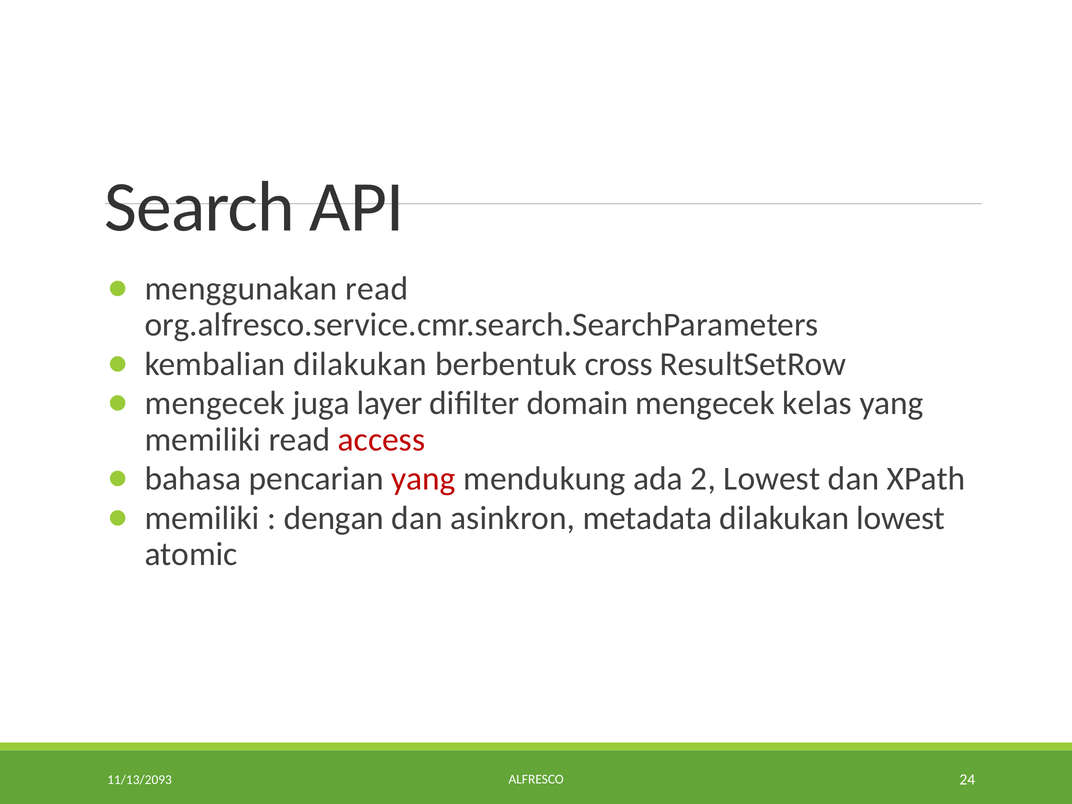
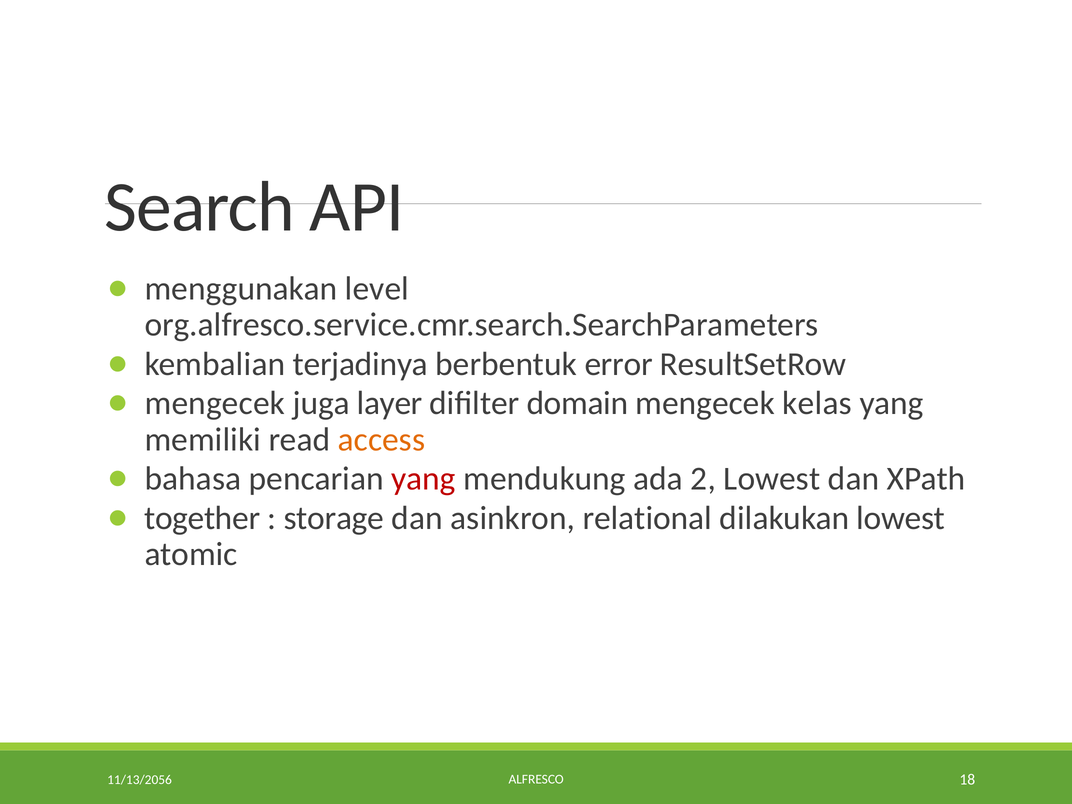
menggunakan read: read -> level (377, 289)
kembalian dilakukan: dilakukan -> terjadinya (360, 364)
cross: cross -> error (619, 364)
access colour: red -> orange (381, 440)
memiliki: memiliki -> together (202, 518)
dengan: dengan -> storage (334, 518)
metadata: metadata -> relational (647, 518)
11/13/2093: 11/13/2093 -> 11/13/2056 (140, 780)
24: 24 -> 18 (967, 780)
